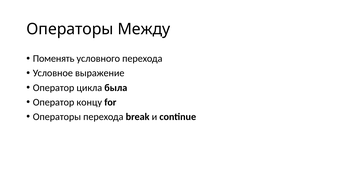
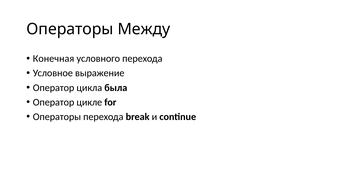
Поменять: Поменять -> Конечная (54, 58)
концу: концу -> цикле (89, 102)
